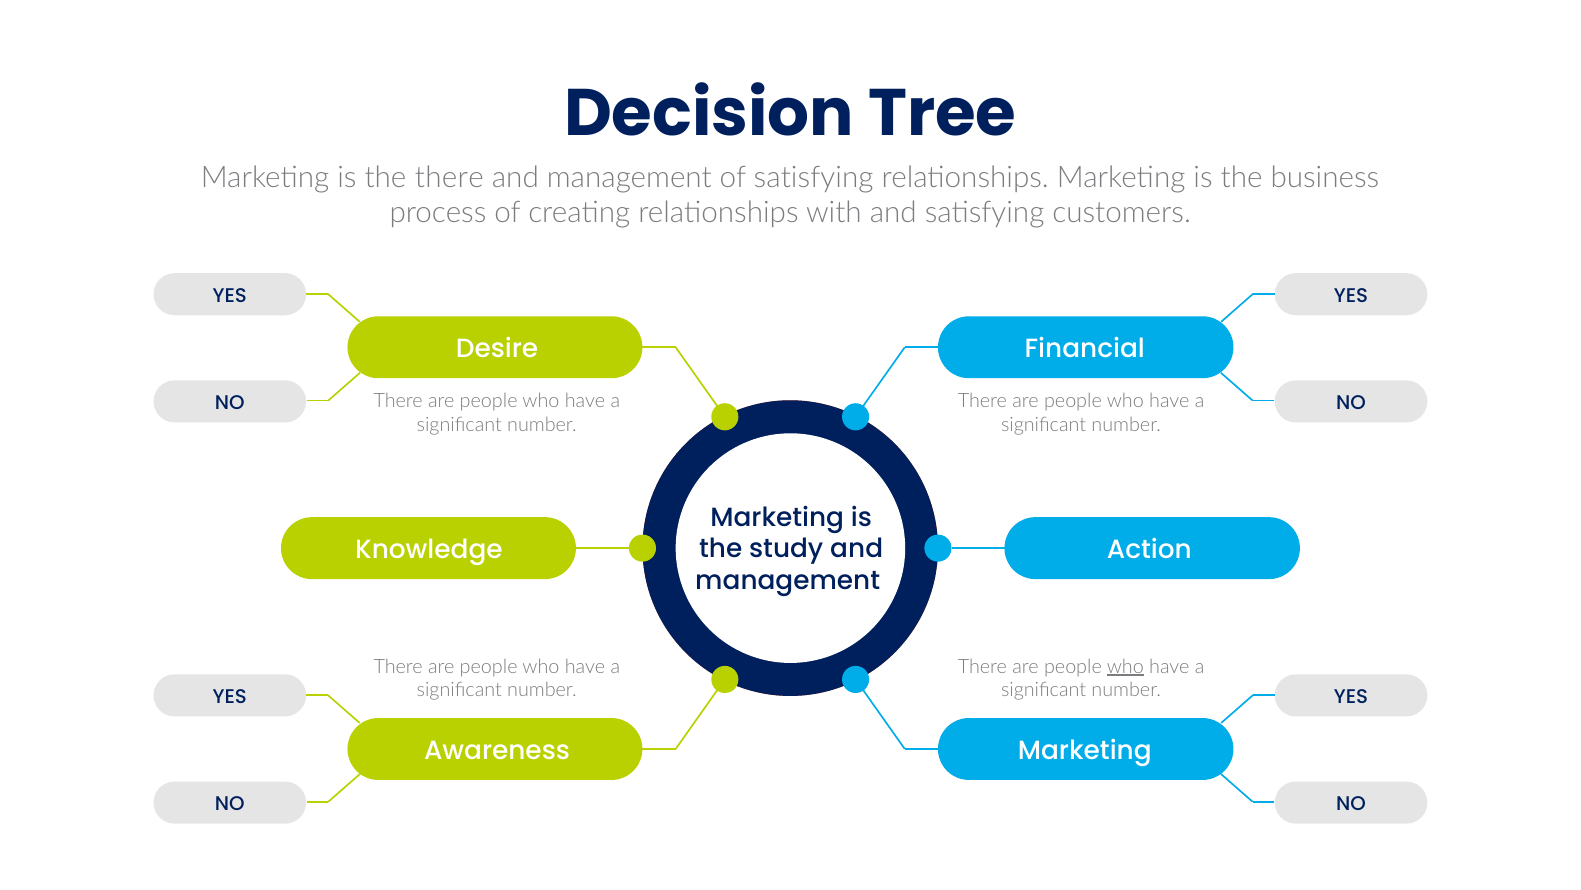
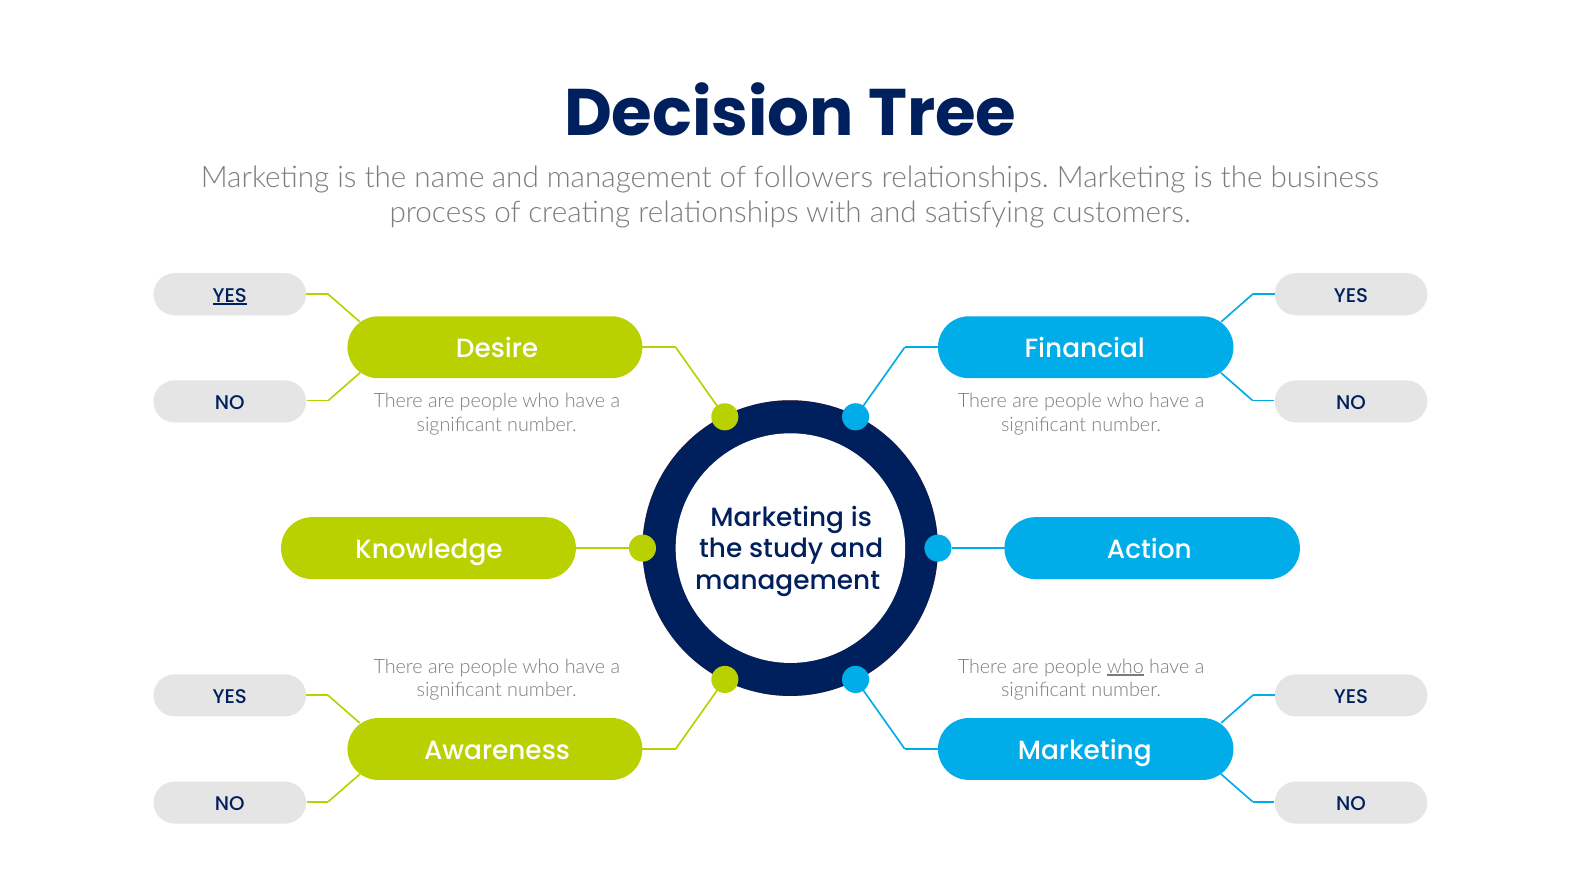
the there: there -> name (449, 177)
of satisfying: satisfying -> followers (813, 177)
YES underline: none -> present (230, 295)
